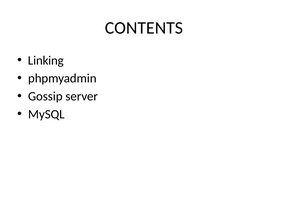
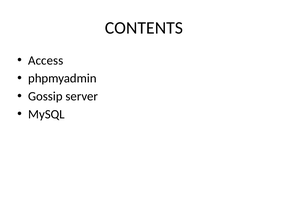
Linking: Linking -> Access (46, 60)
